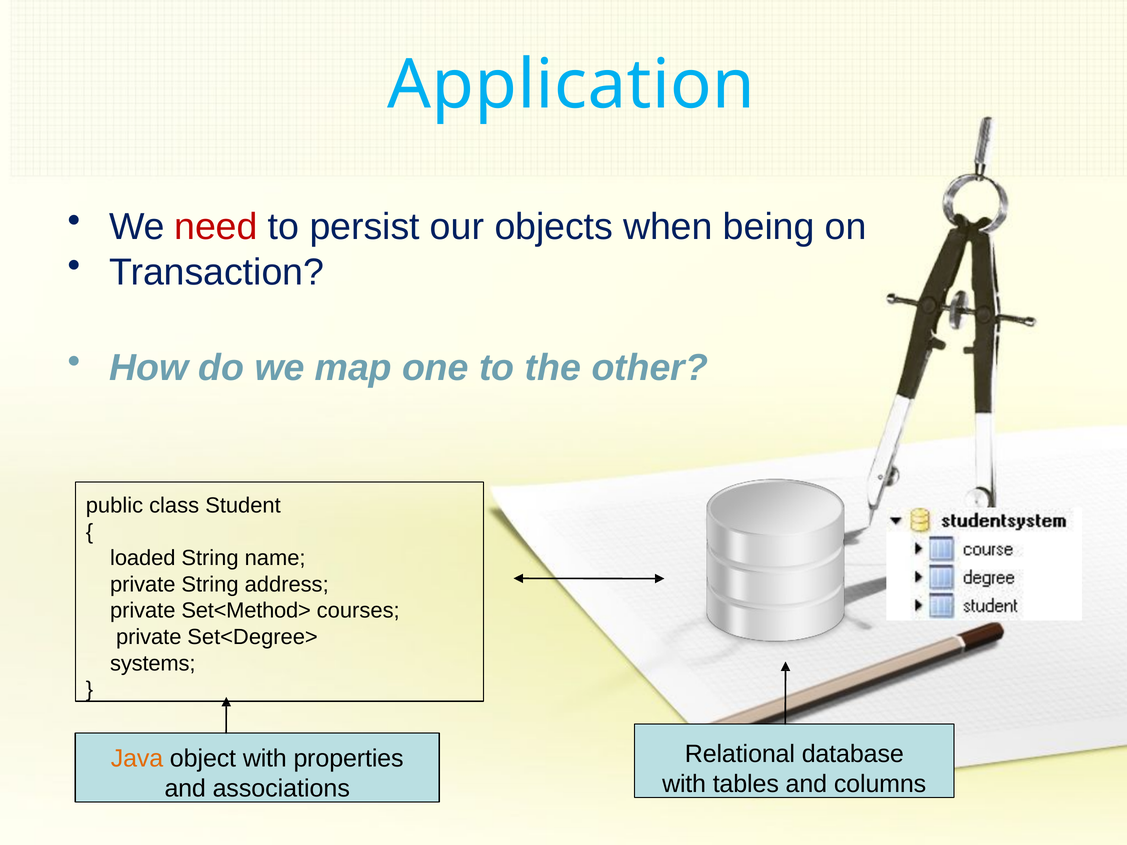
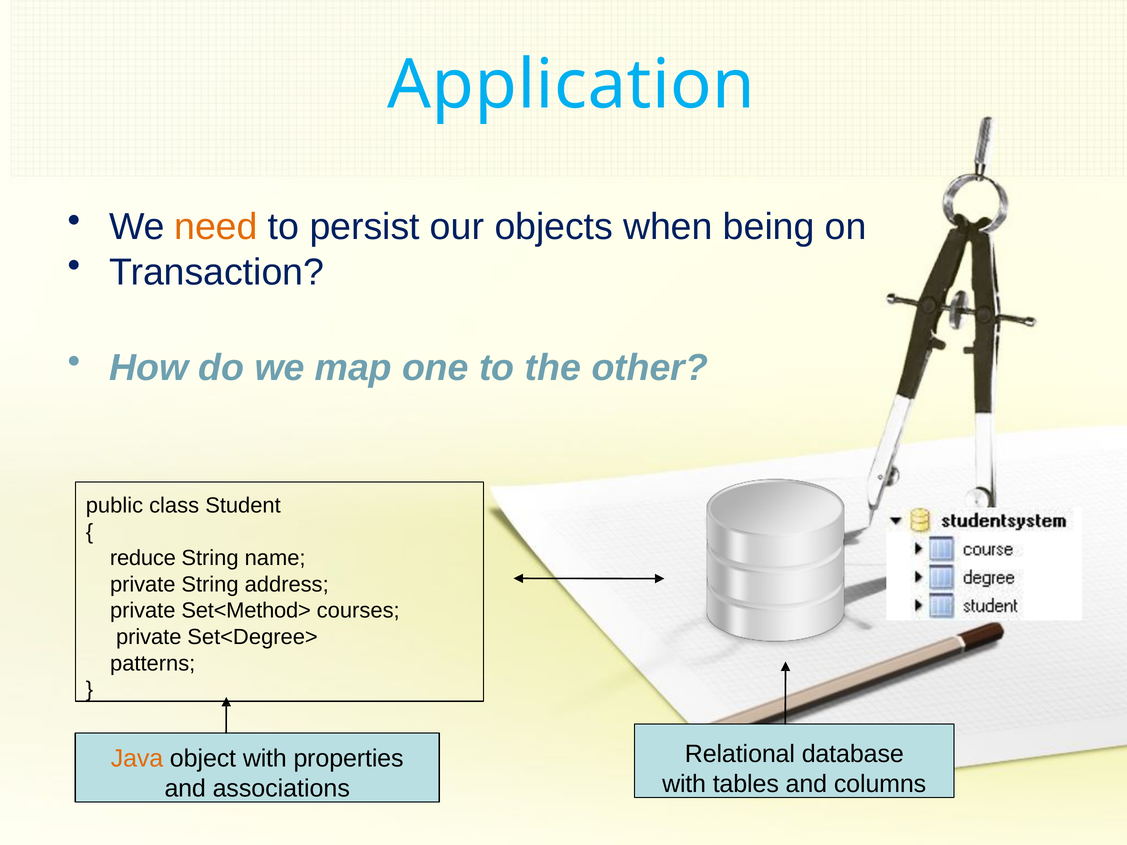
need colour: red -> orange (216, 227)
loaded: loaded -> reduce (143, 558)
systems: systems -> patterns (153, 664)
